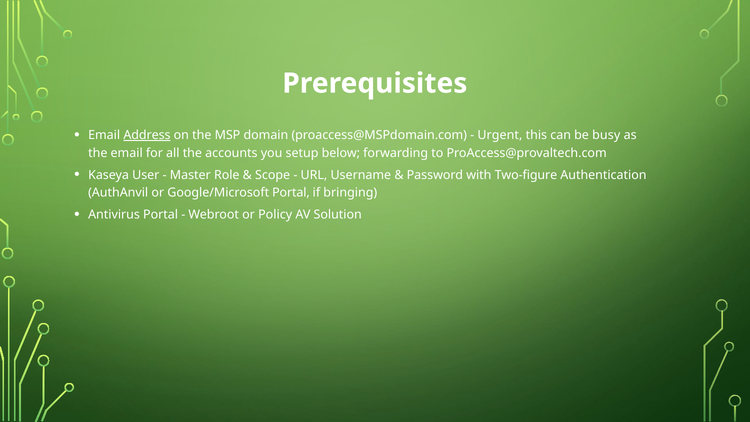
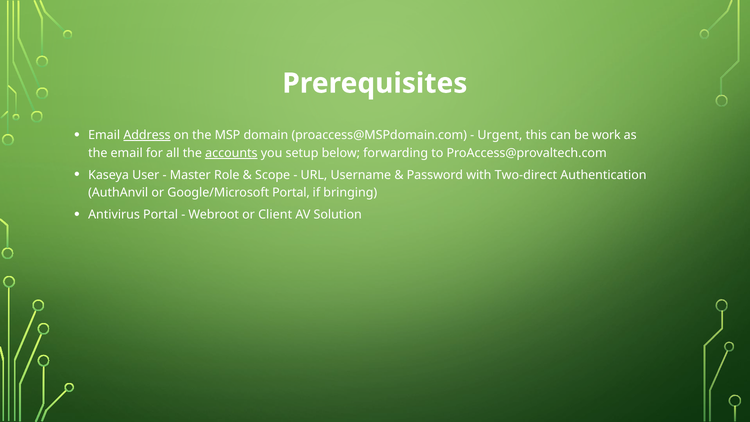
busy: busy -> work (606, 135)
accounts underline: none -> present (231, 153)
Two-figure: Two-figure -> Two-direct (526, 175)
Policy: Policy -> Client (275, 215)
